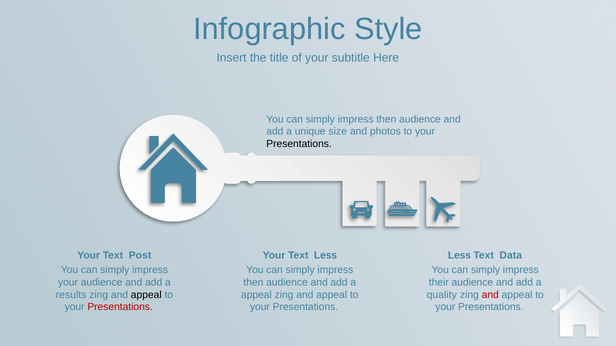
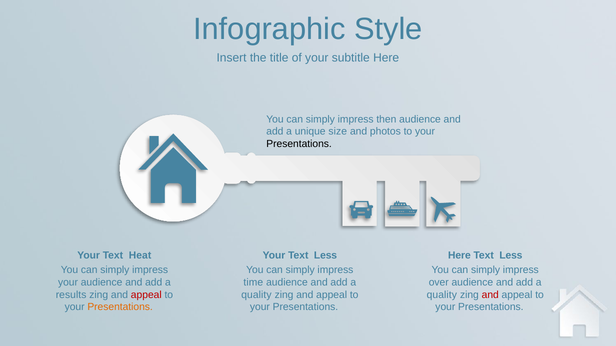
Post: Post -> Heat (140, 256)
Less: Less -> Here (459, 256)
Data: Data -> Less (511, 256)
then: then -> time (253, 283)
their: their -> over (439, 283)
appeal colour: black -> red (146, 295)
appeal: appeal -> quality (256, 295)
Presentations colour: red -> orange (120, 307)
